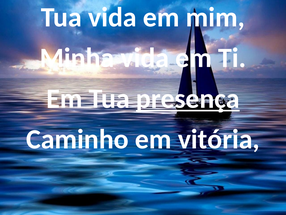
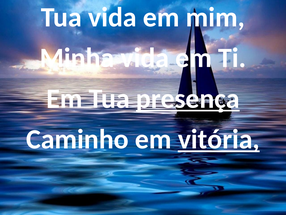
vitória underline: none -> present (219, 139)
